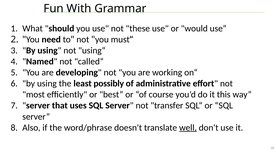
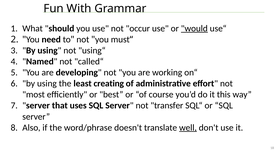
these: these -> occur (138, 28)
would underline: none -> present (194, 28)
possibly: possibly -> creating (109, 84)
